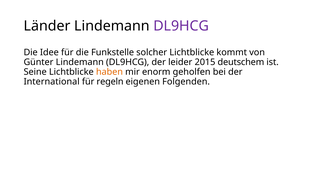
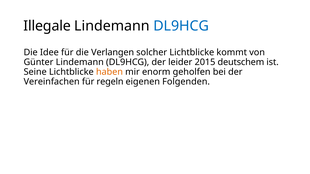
Länder: Länder -> Illegale (47, 26)
DL9HCG colour: purple -> blue (181, 26)
Funkstelle: Funkstelle -> Verlangen (113, 52)
International: International -> Vereinfachen (52, 82)
